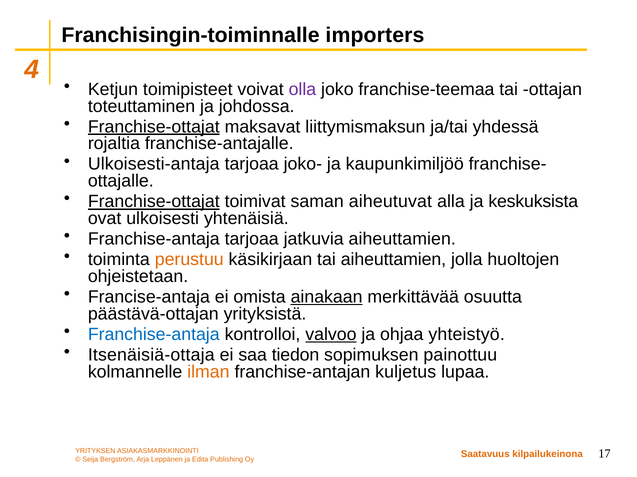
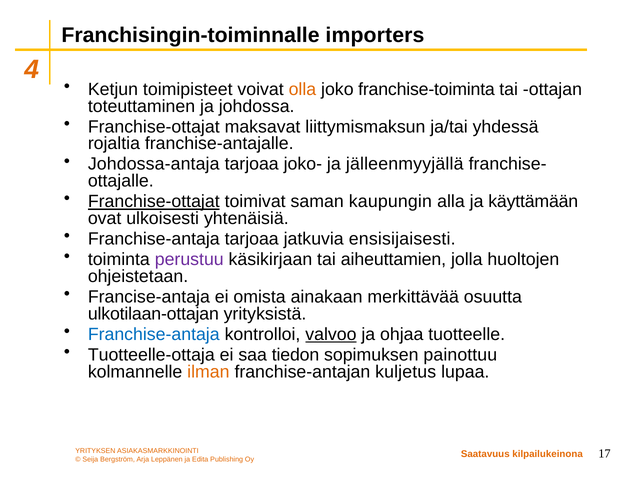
olla colour: purple -> orange (302, 89)
franchise-teemaa: franchise-teemaa -> franchise-toiminta (427, 89)
Franchise-ottajat underline: present -> none (154, 127)
Ulkoisesti-antaja: Ulkoisesti-antaja -> Johdossa-antaja (154, 164)
kaupunkimiljöö: kaupunkimiljöö -> jälleenmyyjällä (405, 164)
aiheutuvat: aiheutuvat -> kaupungin (390, 202)
keskuksista: keskuksista -> käyttämään (533, 202)
jatkuvia aiheuttamien: aiheuttamien -> ensisijaisesti (402, 240)
perustuu colour: orange -> purple (189, 260)
ainakaan underline: present -> none (327, 298)
päästävä-ottajan: päästävä-ottajan -> ulkotilaan-ottajan (153, 315)
yhteistyö: yhteistyö -> tuotteelle (467, 335)
Itsenäisiä-ottaja: Itsenäisiä-ottaja -> Tuotteelle-ottaja (151, 356)
